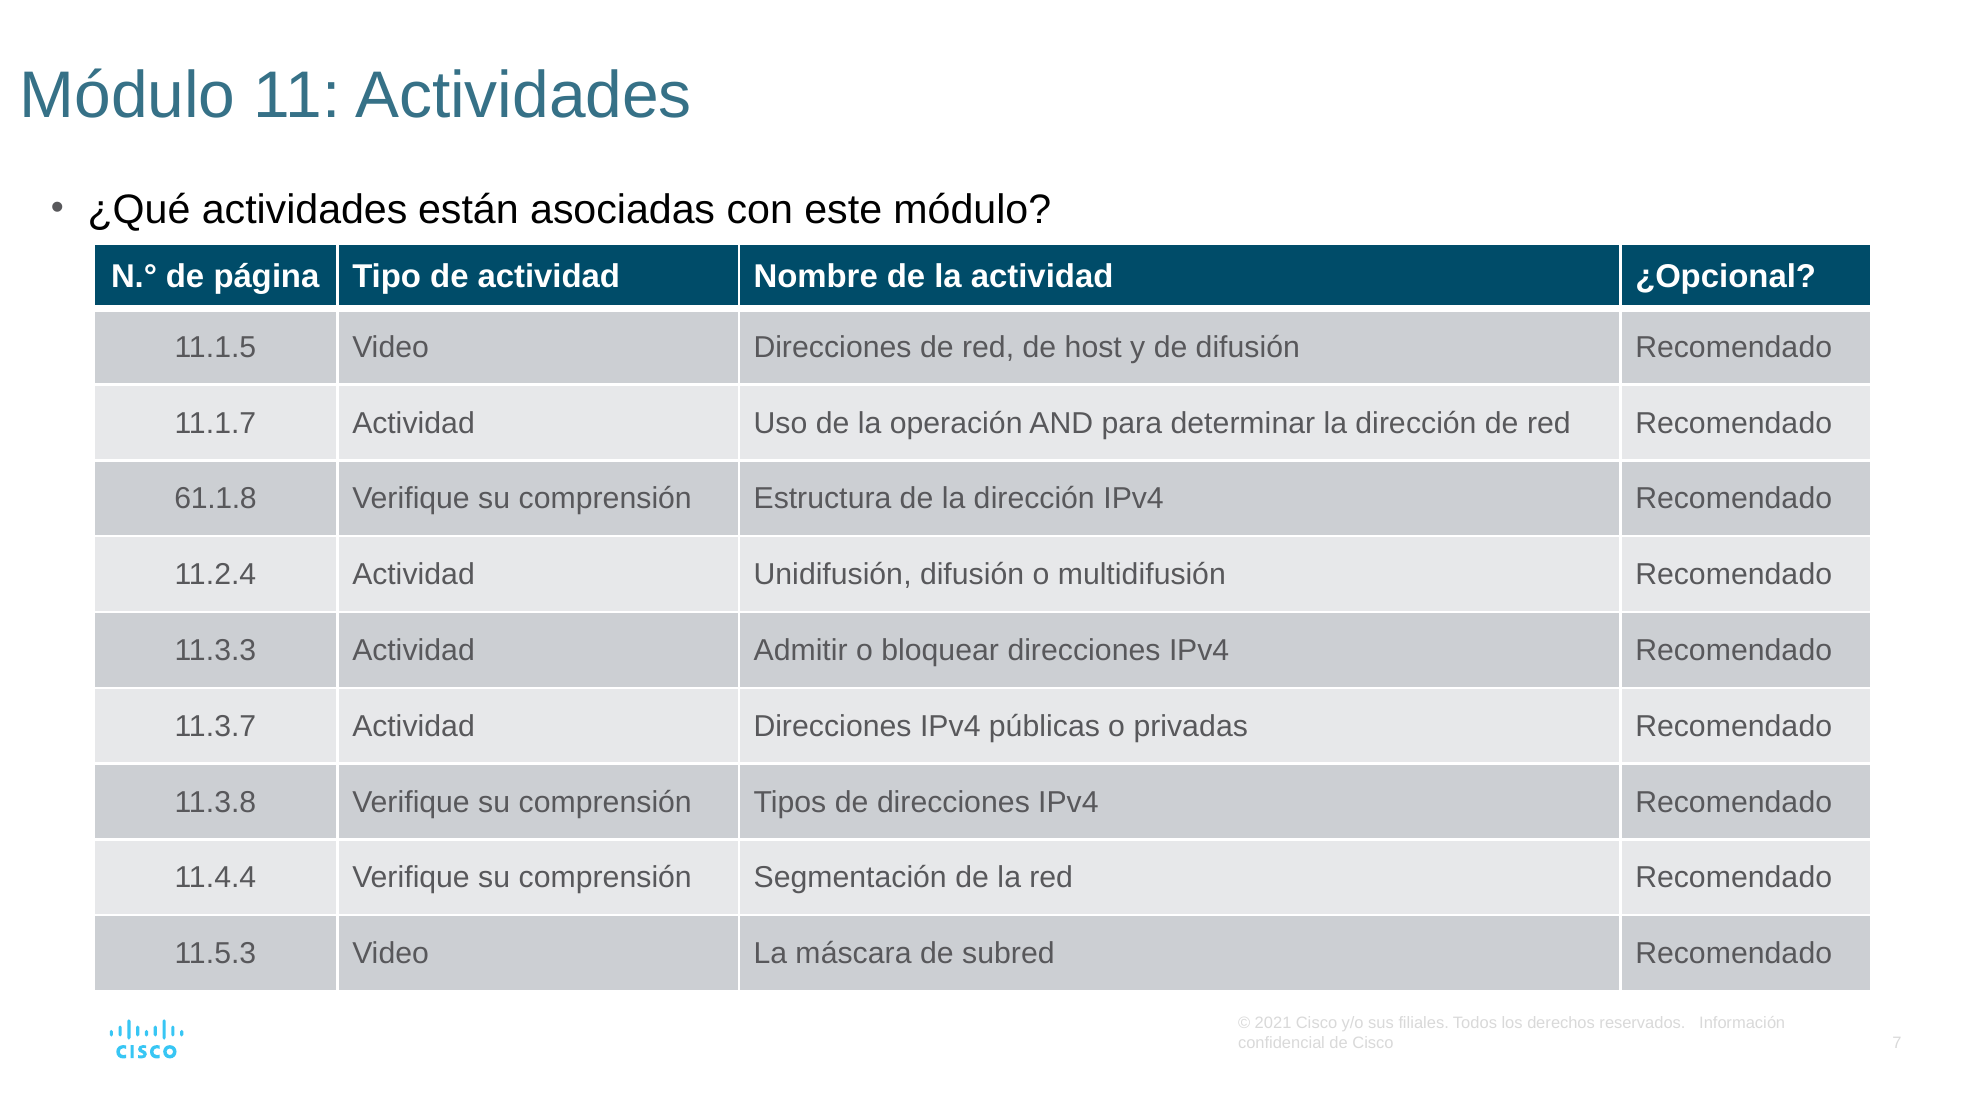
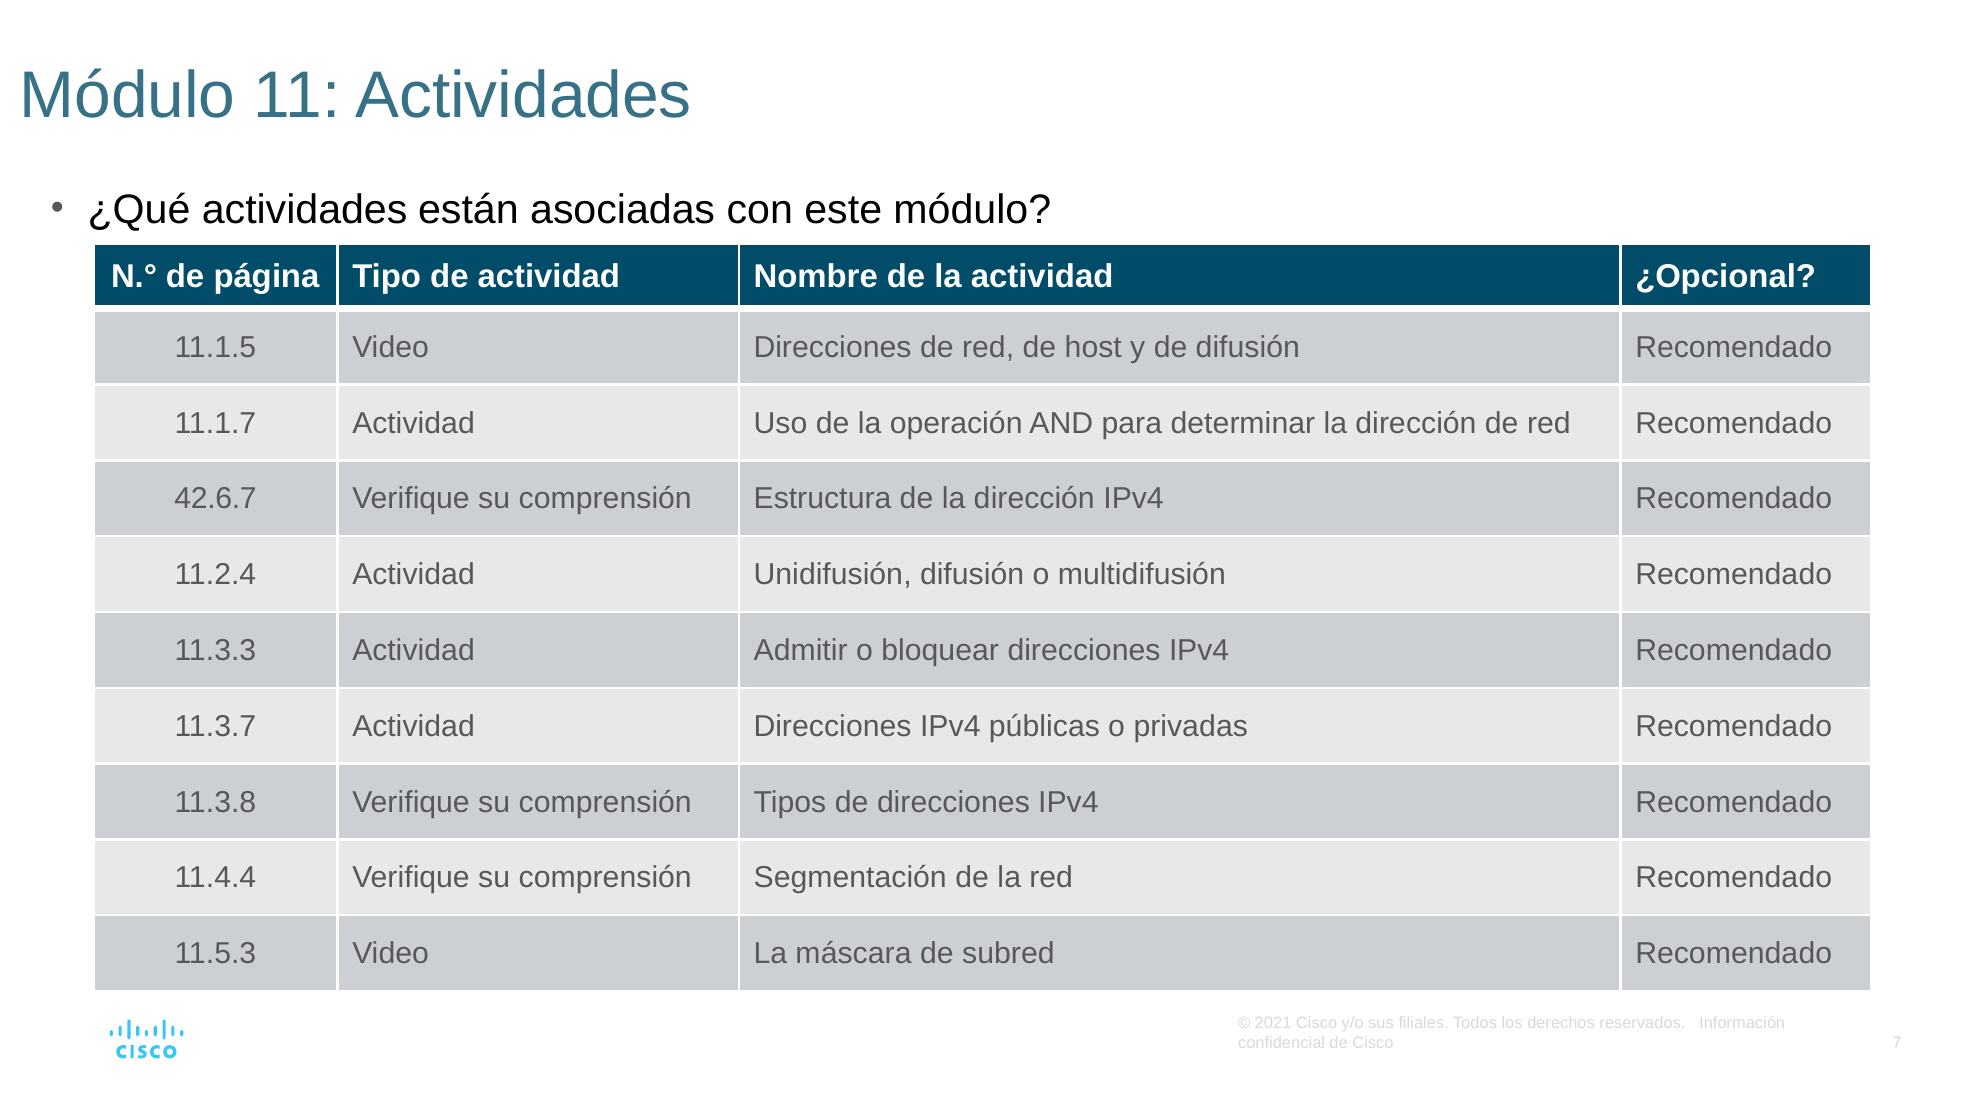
61.1.8: 61.1.8 -> 42.6.7 (216, 499)
